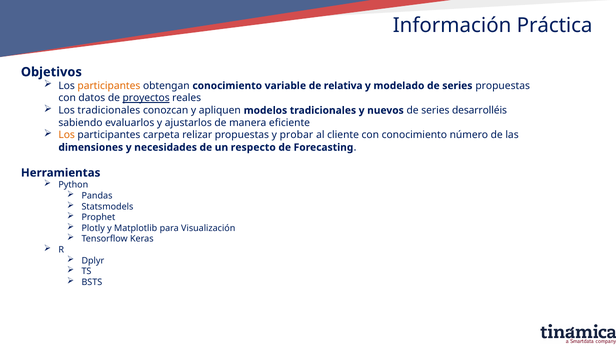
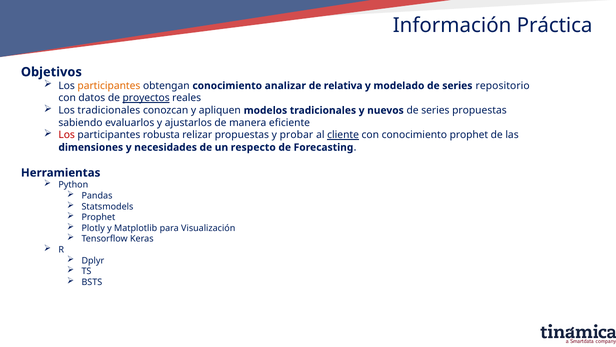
variable: variable -> analizar (285, 86)
series propuestas: propuestas -> repositorio (503, 86)
series desarrolléis: desarrolléis -> propuestas (479, 110)
Los colour: orange -> red (67, 135)
carpeta: carpeta -> robusta (161, 135)
cliente underline: none -> present (343, 135)
conocimiento número: número -> prophet (469, 135)
